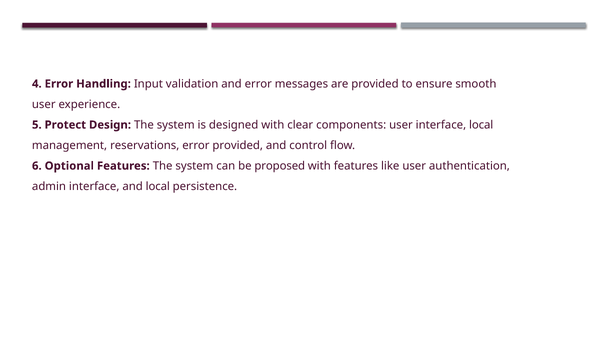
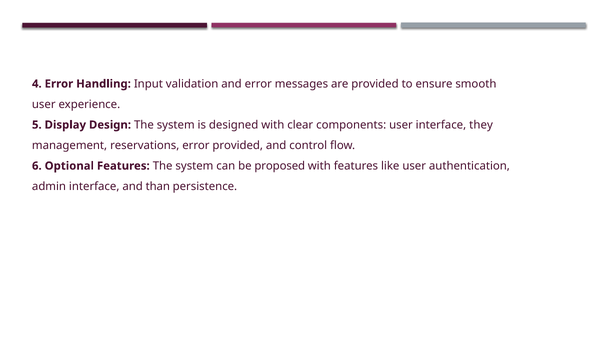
Protect: Protect -> Display (65, 125)
interface local: local -> they (481, 125)
and local: local -> than (158, 186)
